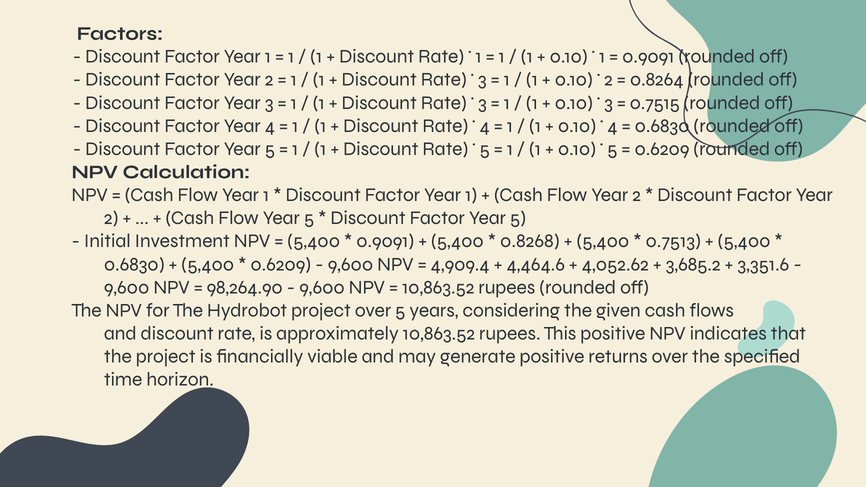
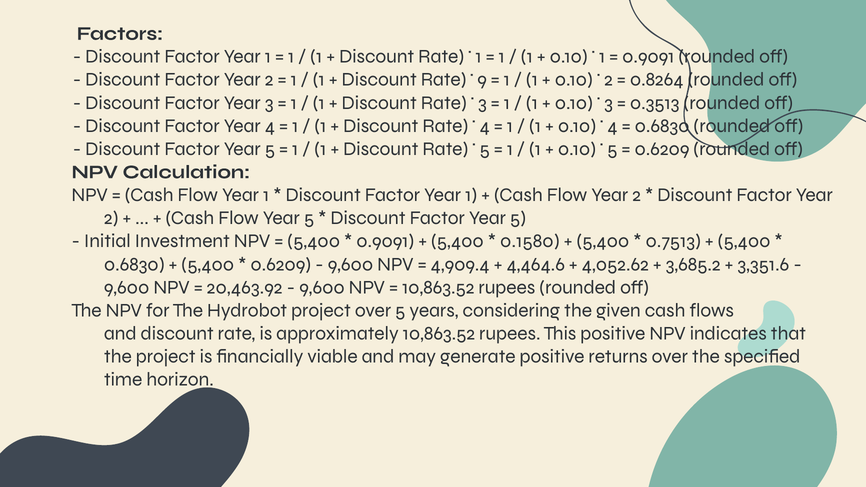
Rate)^3: Rate)^3 -> Rate)^9 (454, 80)
0.7515: 0.7515 -> 0.3513 (655, 103)
0.8268: 0.8268 -> 0.1580 (530, 241)
98,264.90: 98,264.90 -> 20,463.92 (245, 287)
